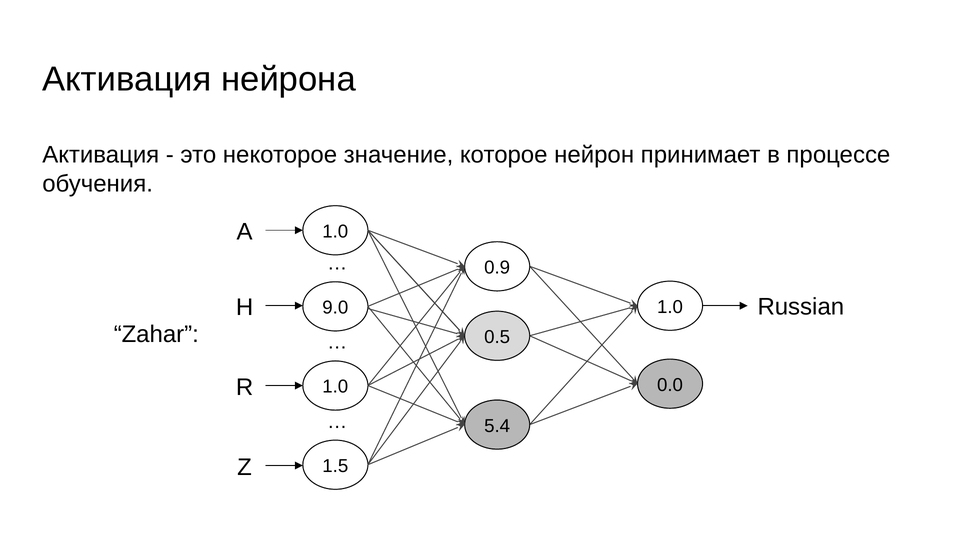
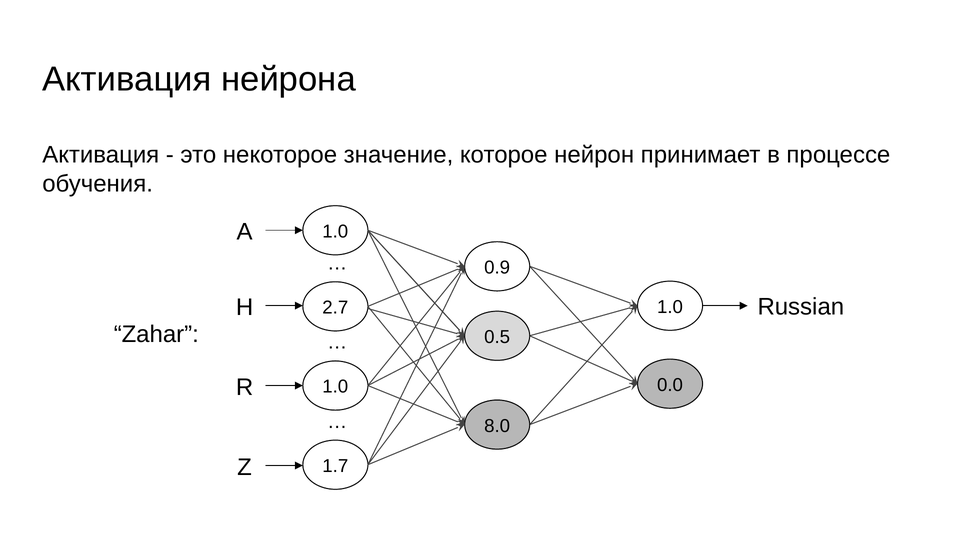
9.0: 9.0 -> 2.7 (335, 308)
5.4: 5.4 -> 8.0 (497, 426)
1.5: 1.5 -> 1.7 (335, 466)
